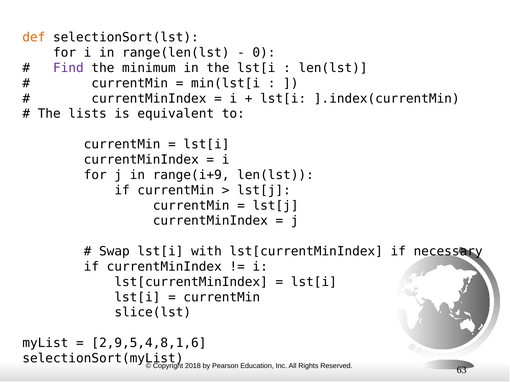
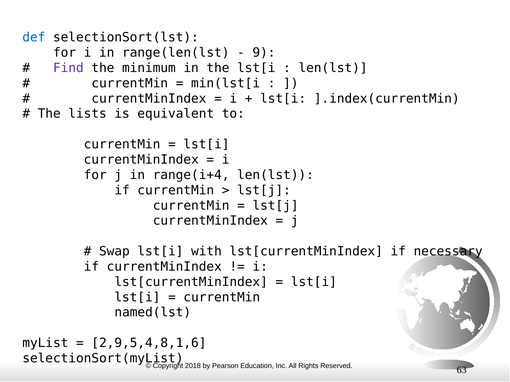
def colour: orange -> blue (34, 37)
0: 0 -> 9 (264, 53)
range(i+9: range(i+9 -> range(i+4 (191, 175)
slice(lst: slice(lst -> named(lst (153, 313)
